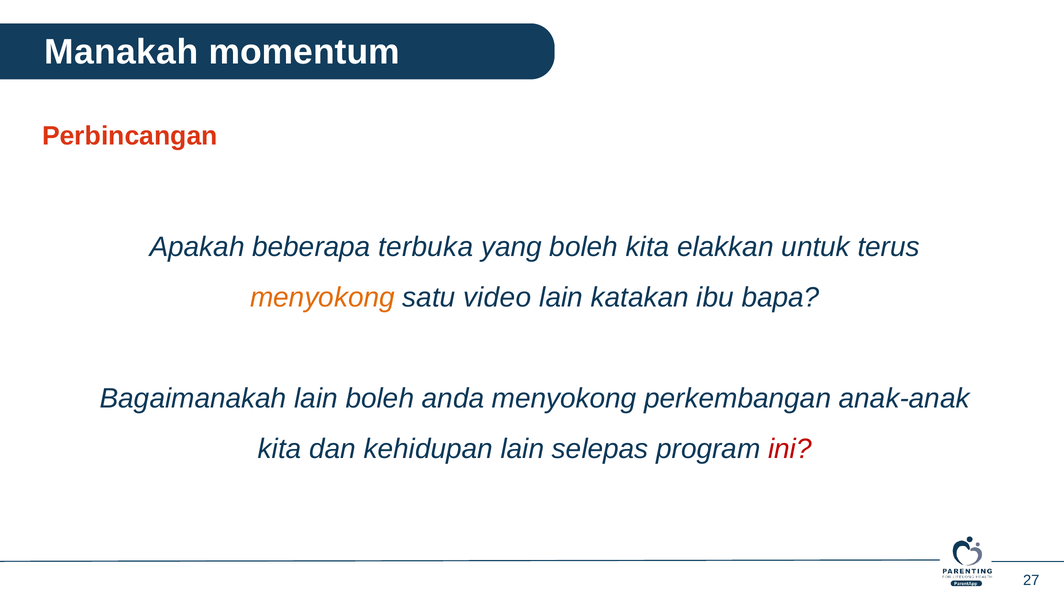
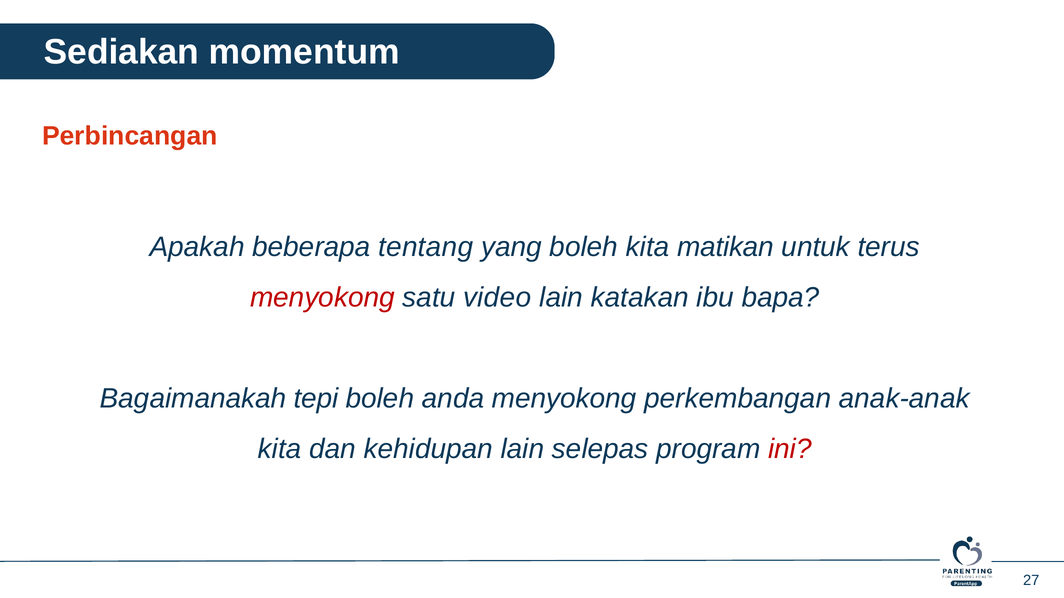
Manakah: Manakah -> Sediakan (121, 52)
terbuka: terbuka -> tentang (426, 247)
elakkan: elakkan -> matikan (725, 247)
menyokong colour: orange -> red (322, 298)
Bagaimanakah lain: lain -> tepi (316, 399)
